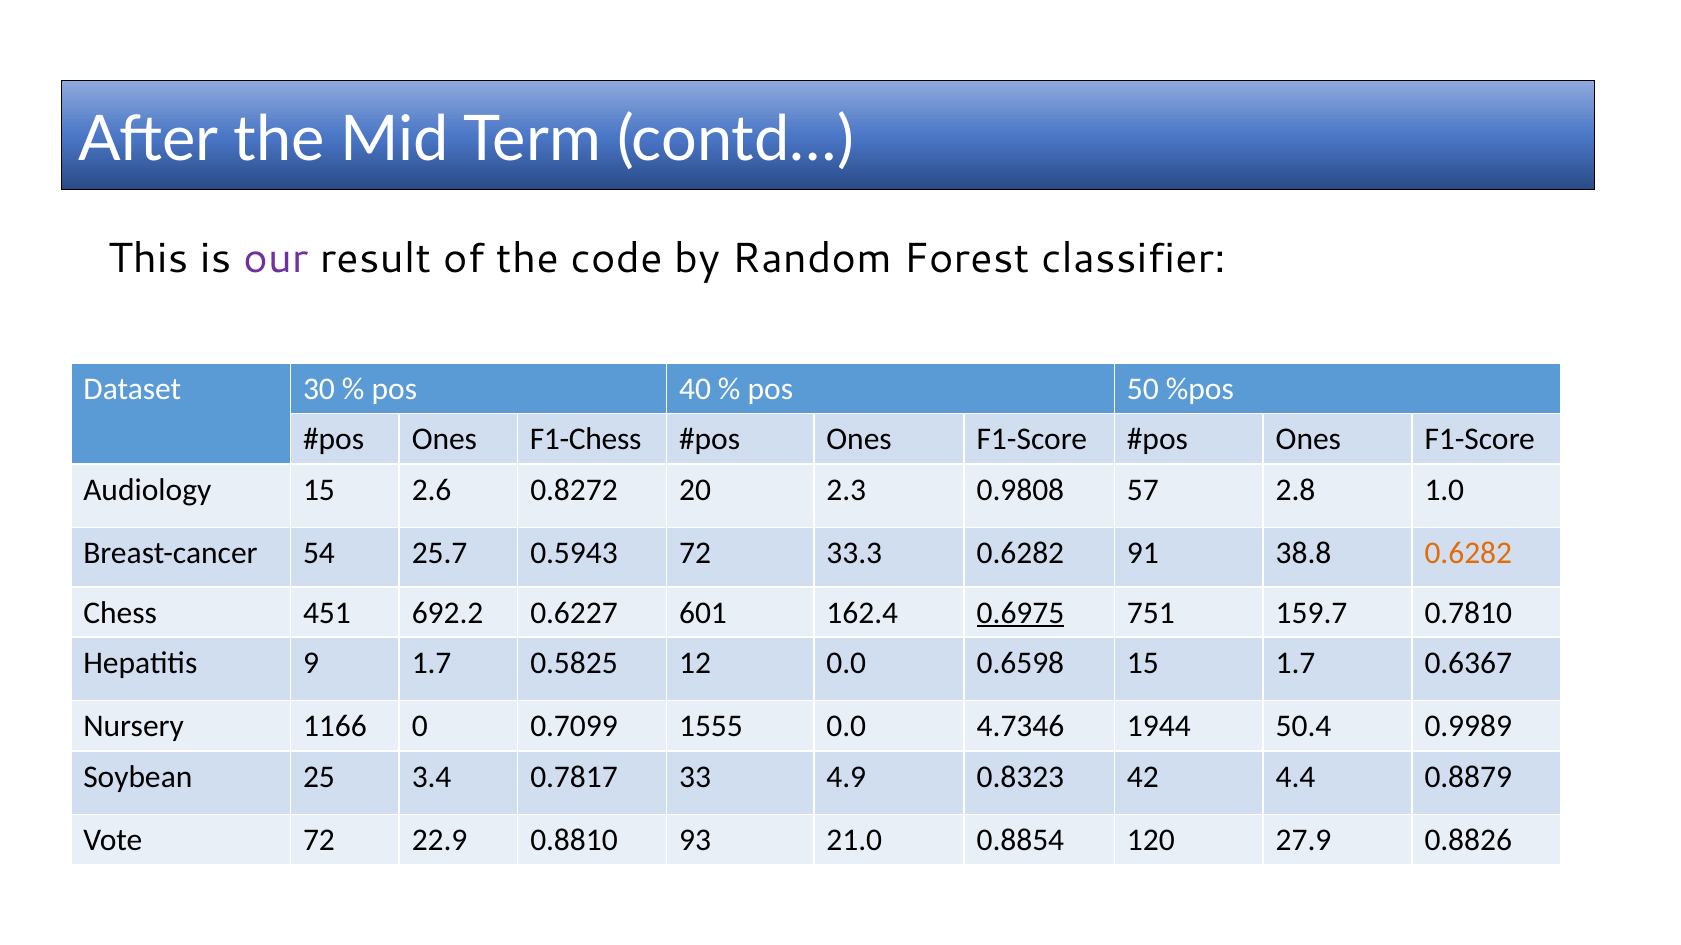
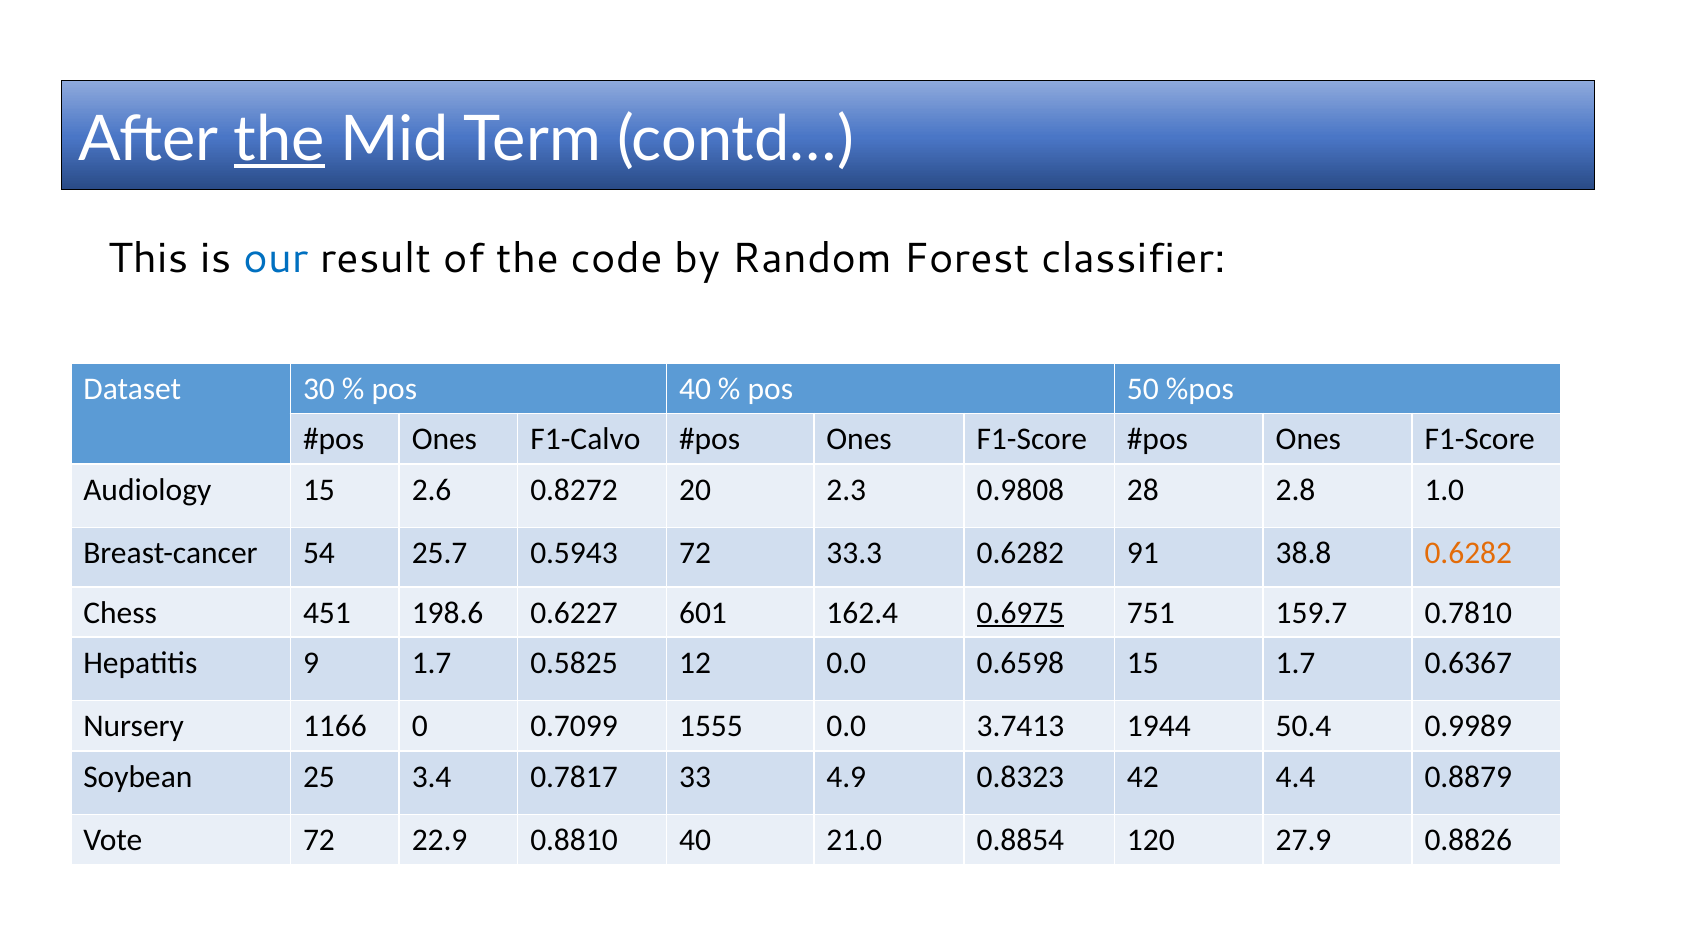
the underline: none -> present (279, 139)
our colour: purple -> blue (276, 259)
F1-Chess: F1-Chess -> F1-Calvo (585, 440)
57: 57 -> 28 (1143, 490)
692.2: 692.2 -> 198.6 (448, 613)
4.7346: 4.7346 -> 3.7413 (1020, 727)
0.8810 93: 93 -> 40 (695, 841)
